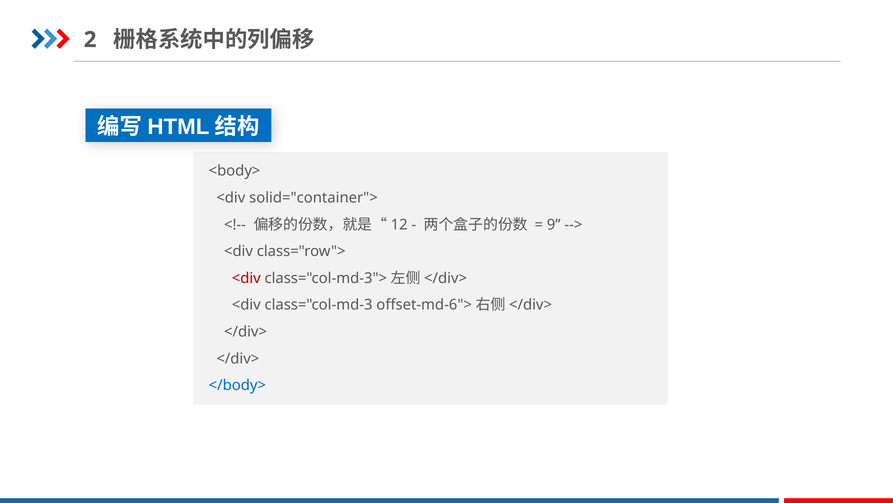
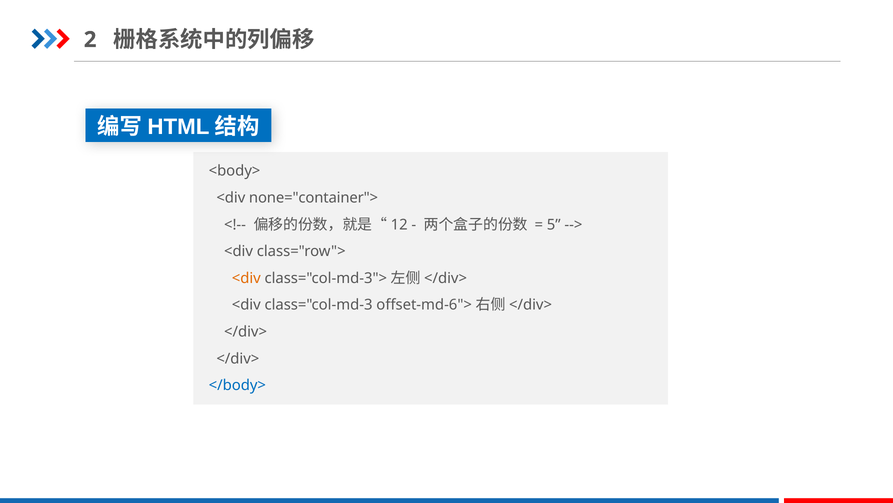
solid="container">: solid="container"> -> none="container"> (314, 198)
9: 9 -> 5 (554, 224)
<div colour: red -> orange (246, 278)
